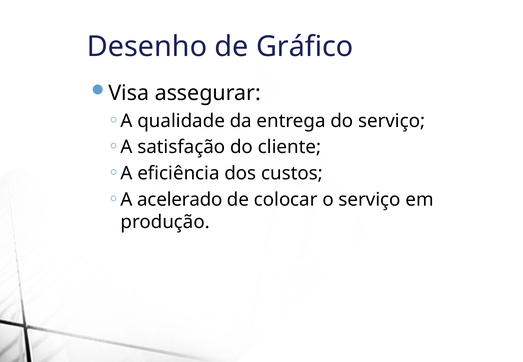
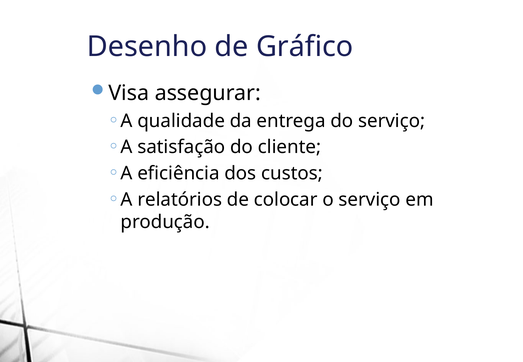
acelerado: acelerado -> relatórios (180, 200)
